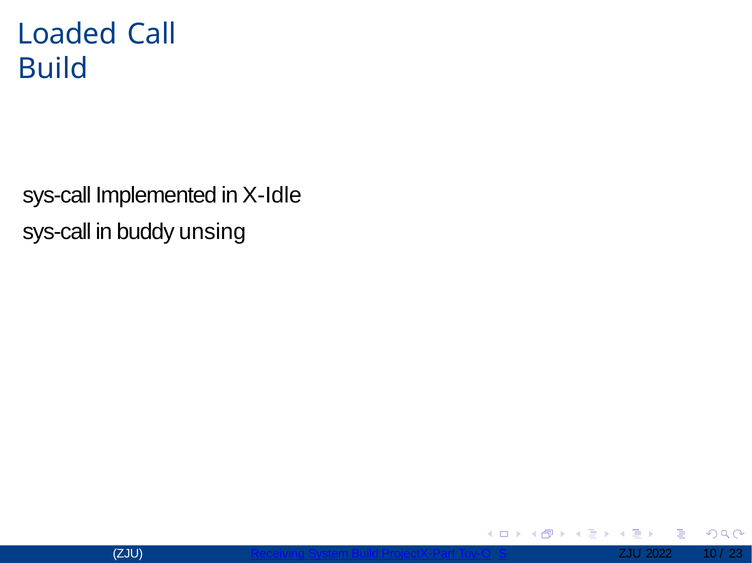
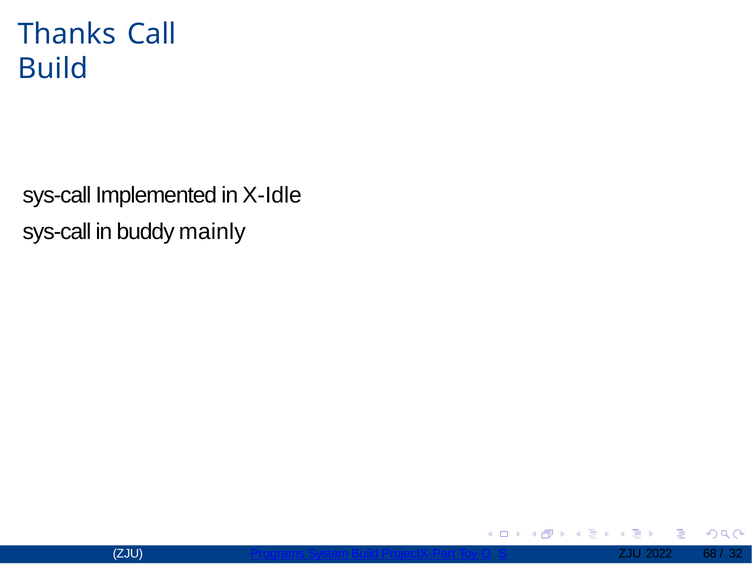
Loaded: Loaded -> Thanks (67, 34)
unsing: unsing -> mainly (212, 232)
Receiving: Receiving -> Programs (278, 554)
10: 10 -> 68 (710, 554)
23: 23 -> 32 (736, 554)
